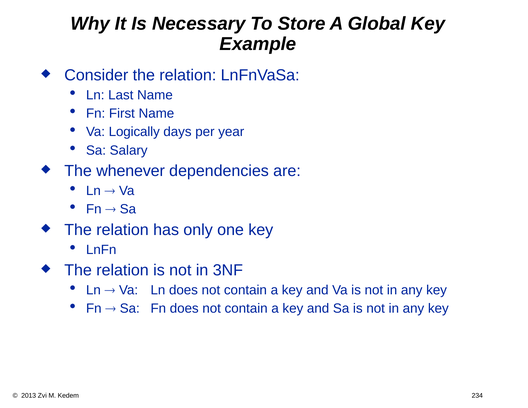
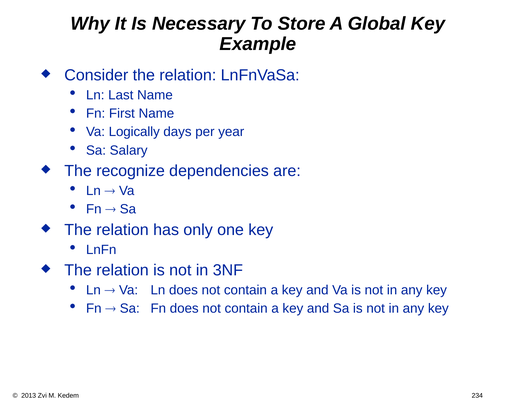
whenever: whenever -> recognize (131, 171)
